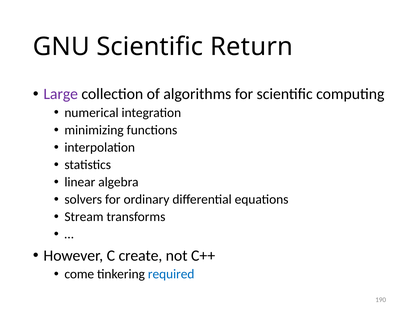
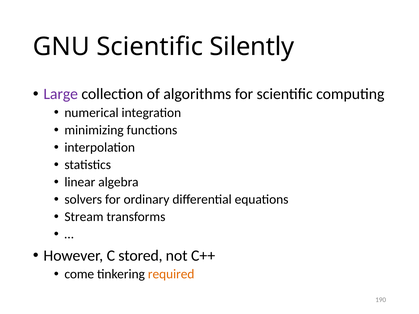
Return: Return -> Silently (252, 47)
create: create -> stored (140, 256)
required colour: blue -> orange (171, 274)
